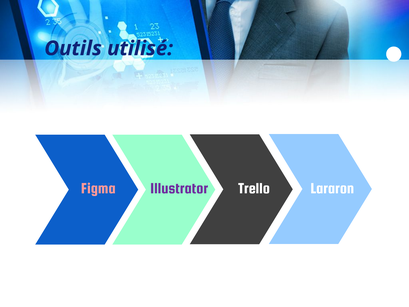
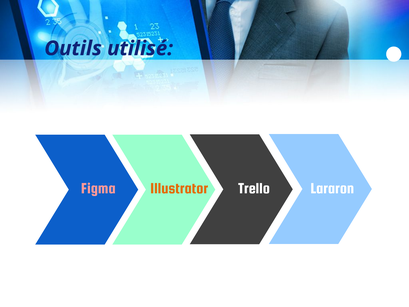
Illustrator colour: purple -> orange (179, 188)
